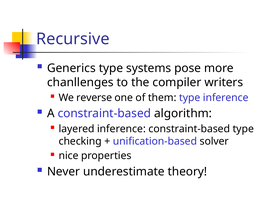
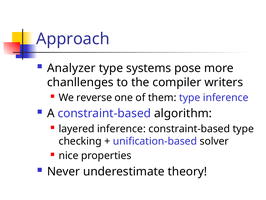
Recursive: Recursive -> Approach (73, 39)
Generics: Generics -> Analyzer (71, 68)
